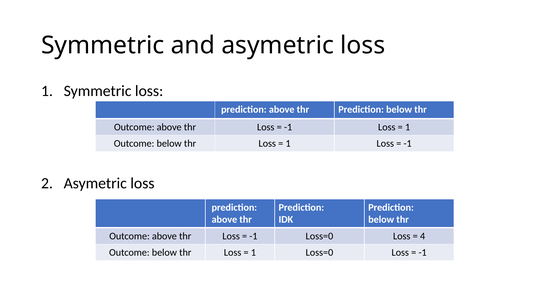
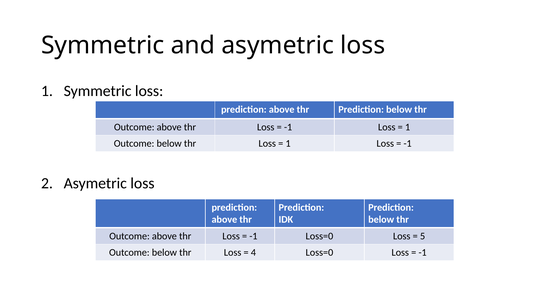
4: 4 -> 5 (423, 236)
1: 1 -> 4 (253, 252)
